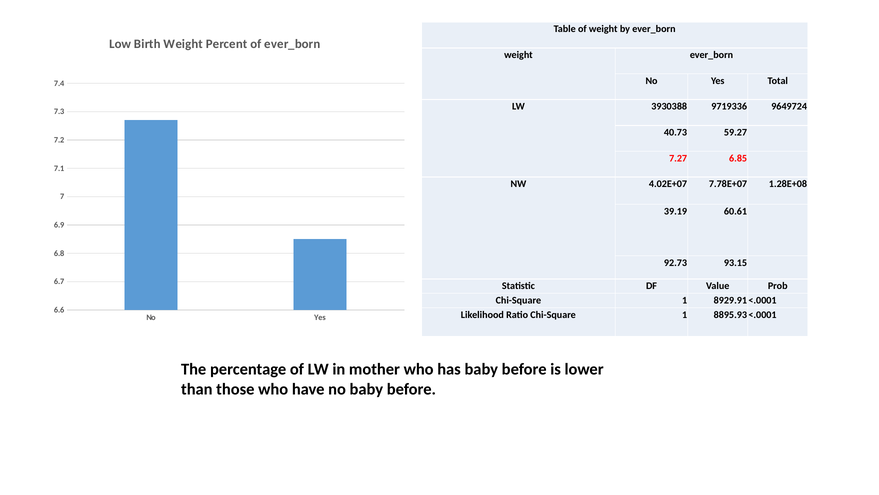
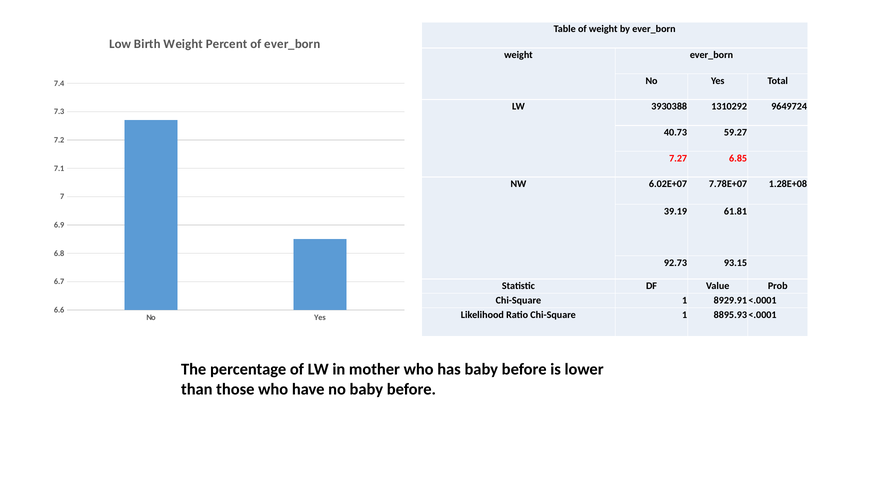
9719336: 9719336 -> 1310292 (729, 106)
4.02E+07: 4.02E+07 -> 6.02E+07 (668, 184)
60.61: 60.61 -> 61.81 (735, 211)
